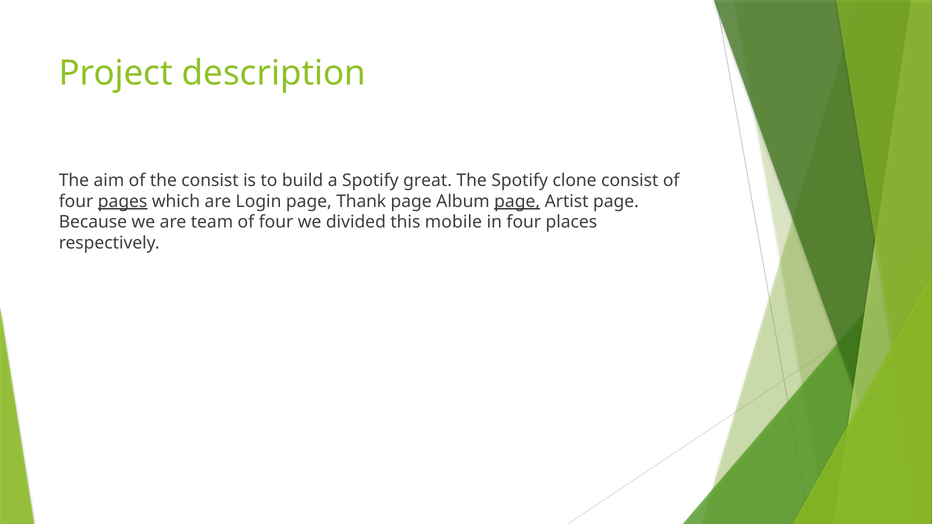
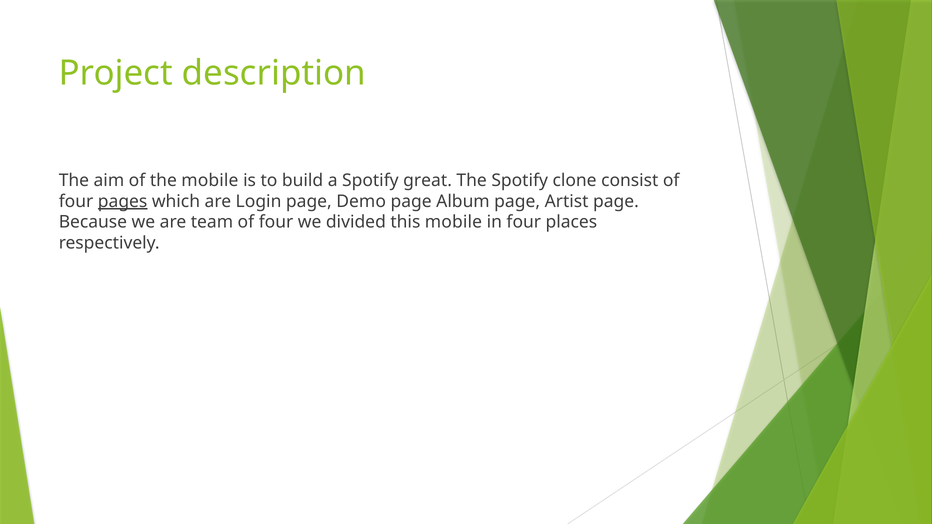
the consist: consist -> mobile (210, 180)
Thank: Thank -> Demo (361, 201)
page underline: present -> none (517, 201)
